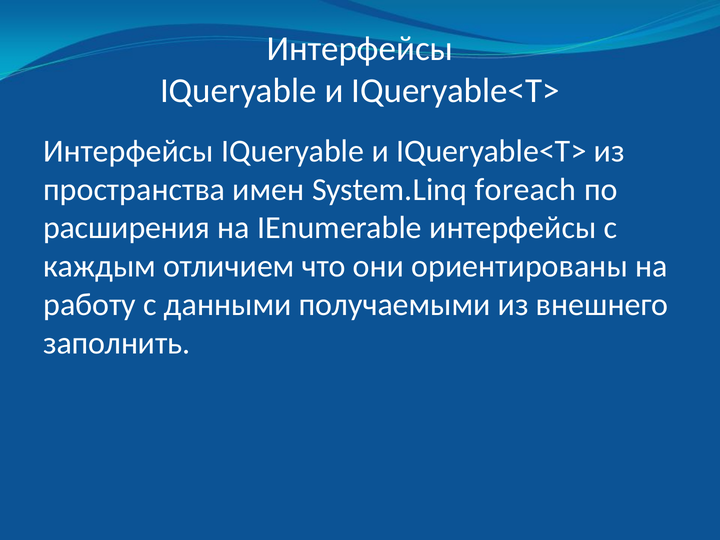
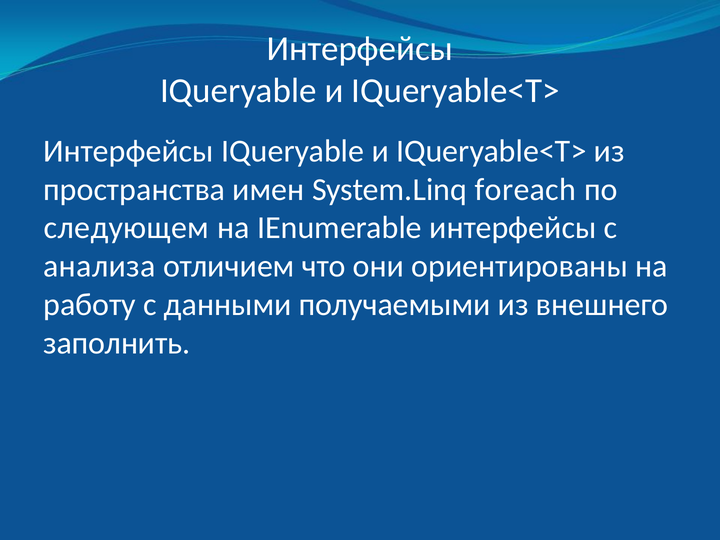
расширения: расширения -> следующем (126, 228)
каждым: каждым -> анализа (99, 266)
